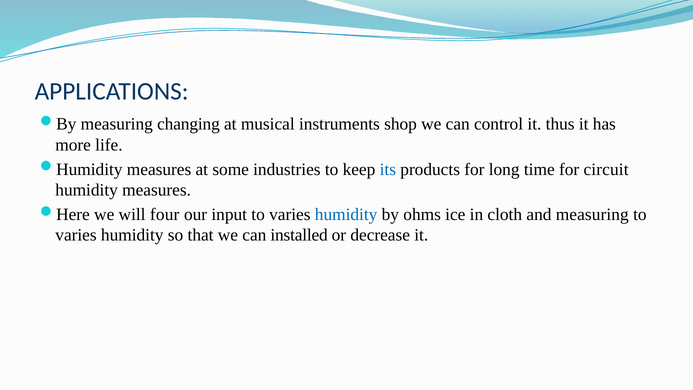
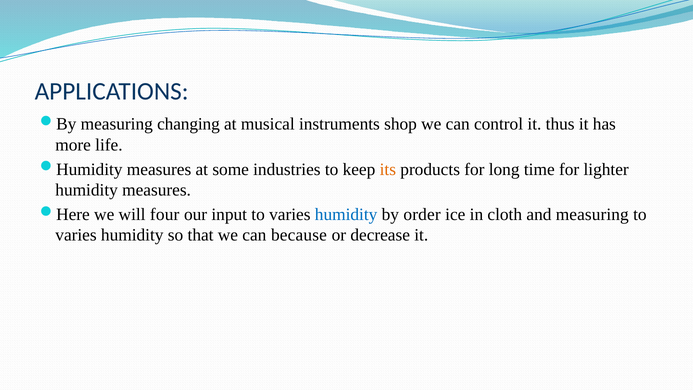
its colour: blue -> orange (388, 169)
circuit: circuit -> lighter (606, 169)
ohms: ohms -> order (422, 214)
installed: installed -> because (299, 235)
